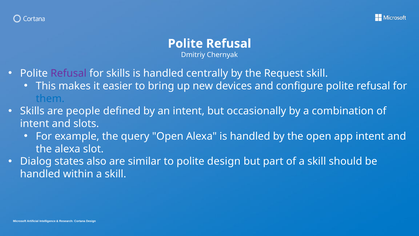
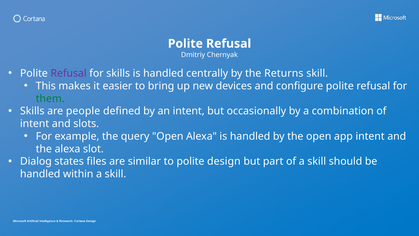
Request: Request -> Returns (284, 73)
them colour: blue -> green (50, 98)
also: also -> files (97, 161)
